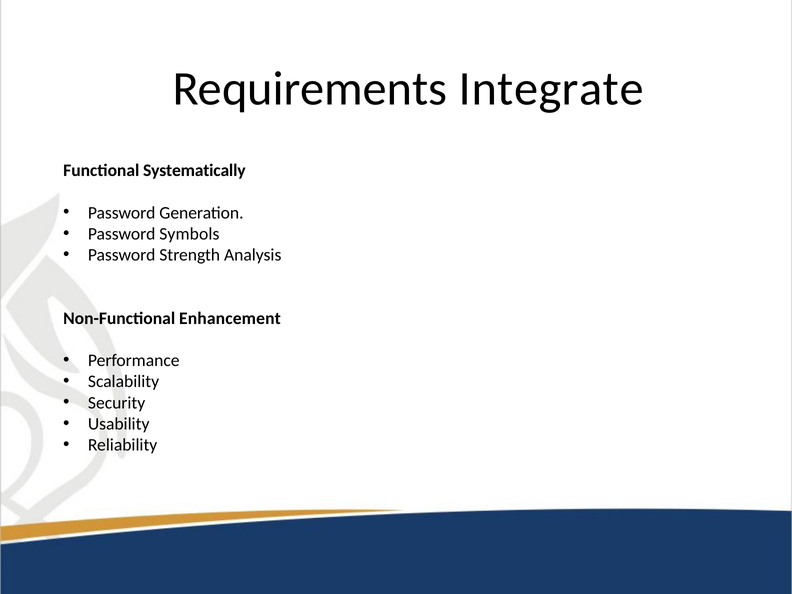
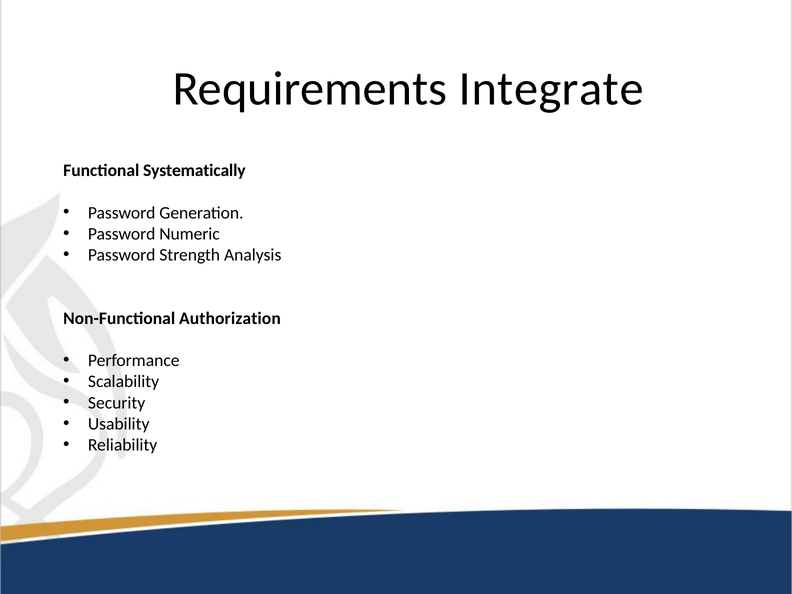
Symbols: Symbols -> Numeric (189, 234)
Enhancement: Enhancement -> Authorization (230, 318)
